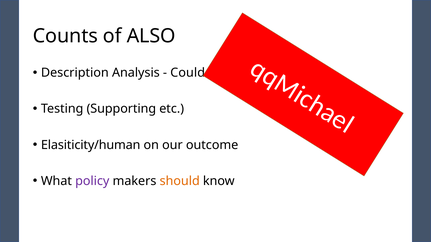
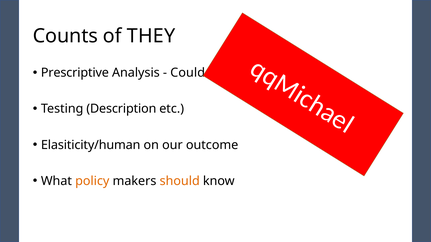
ALSO: ALSO -> THEY (151, 36)
Description: Description -> Prescriptive (75, 73)
Supporting: Supporting -> Description (121, 109)
policy colour: purple -> orange (92, 181)
